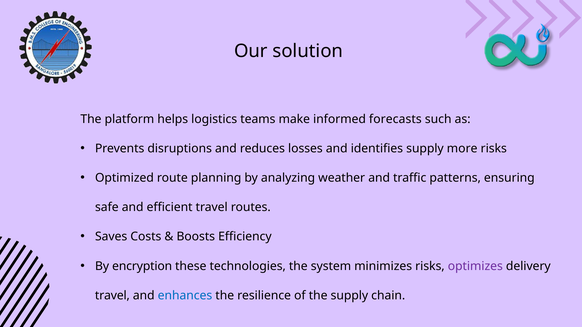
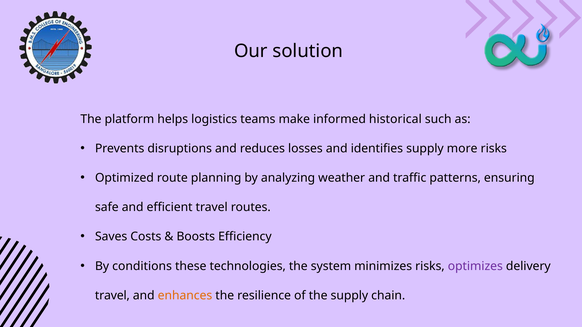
forecasts: forecasts -> historical (395, 119)
encryption: encryption -> conditions (142, 266)
enhances colour: blue -> orange (185, 296)
